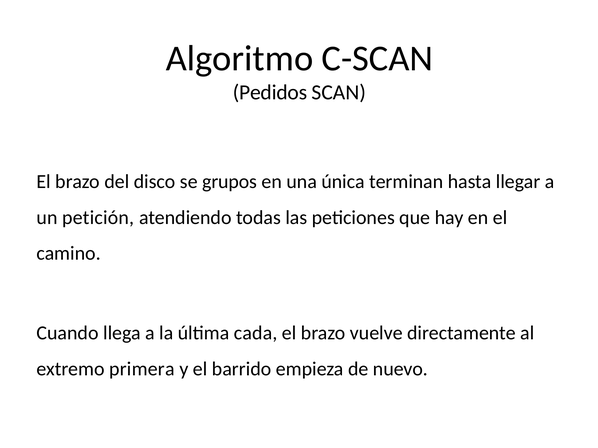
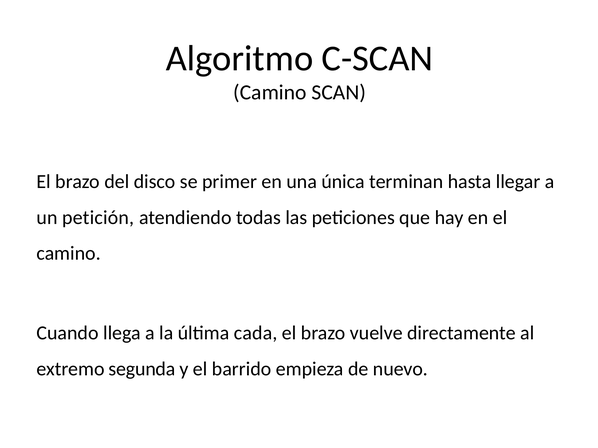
Pedidos: Pedidos -> Camino (270, 92)
grupos: grupos -> primer (230, 182)
primera: primera -> segunda (142, 369)
